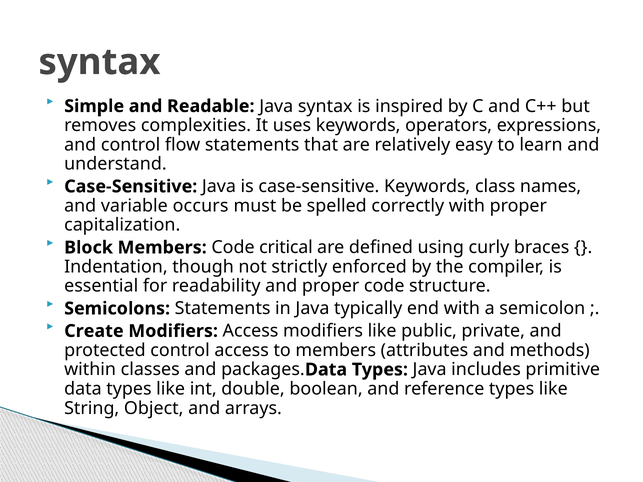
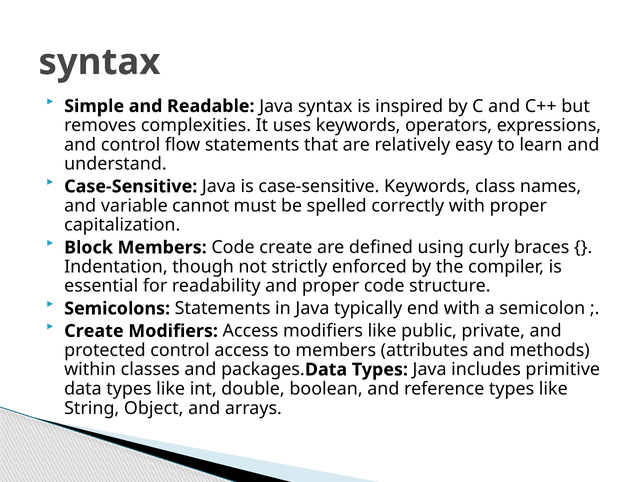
occurs: occurs -> cannot (201, 206)
Code critical: critical -> create (286, 248)
